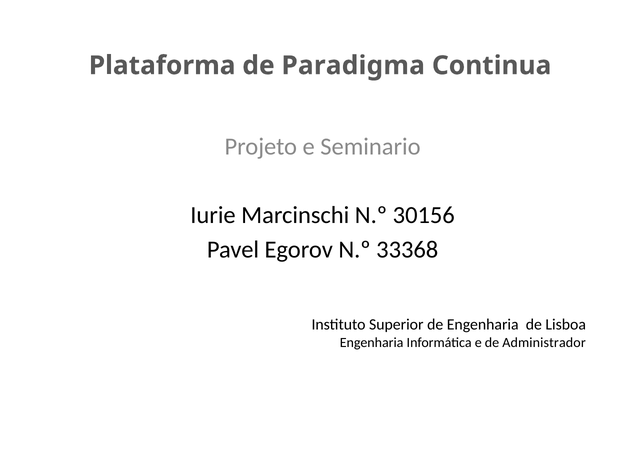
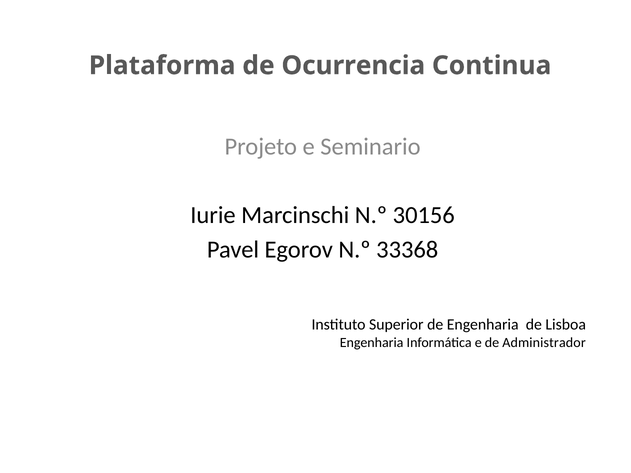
Paradigma: Paradigma -> Ocurrencia (353, 66)
